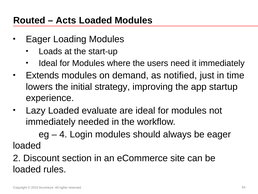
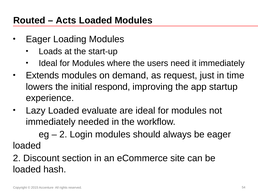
notified: notified -> request (180, 75)
strategy: strategy -> respond (112, 86)
4: 4 -> 2 (63, 134)
rules: rules -> hash (55, 169)
